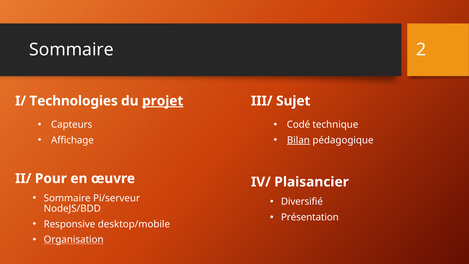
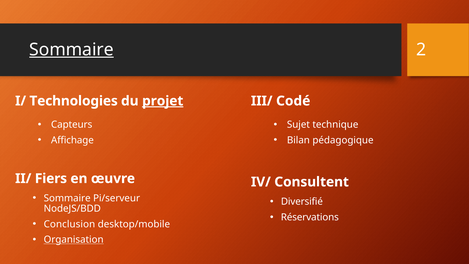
Sommaire underline: none -> present (71, 50)
Sujet: Sujet -> Codé (293, 101)
Codé: Codé -> Sujet (298, 125)
Bilan underline: present -> none (298, 140)
Pour: Pour -> Fiers (51, 178)
Plaisancier: Plaisancier -> Consultent (312, 182)
Présentation: Présentation -> Réservations (310, 217)
Responsive: Responsive -> Conclusion (69, 224)
